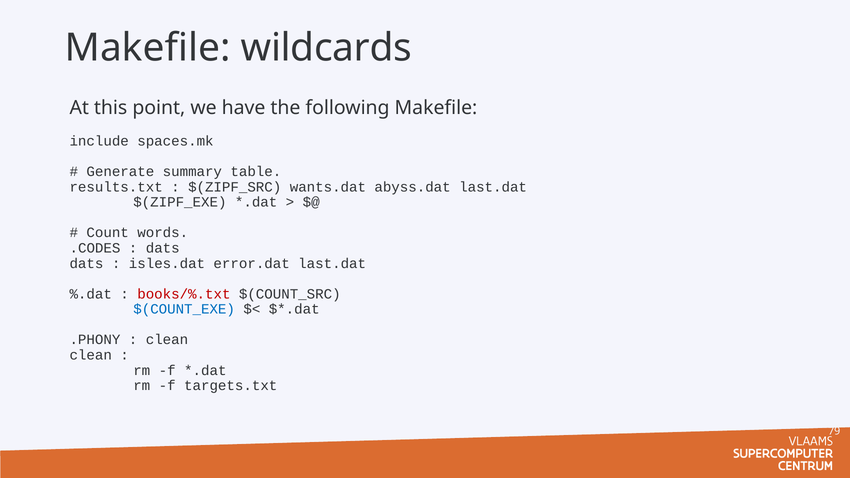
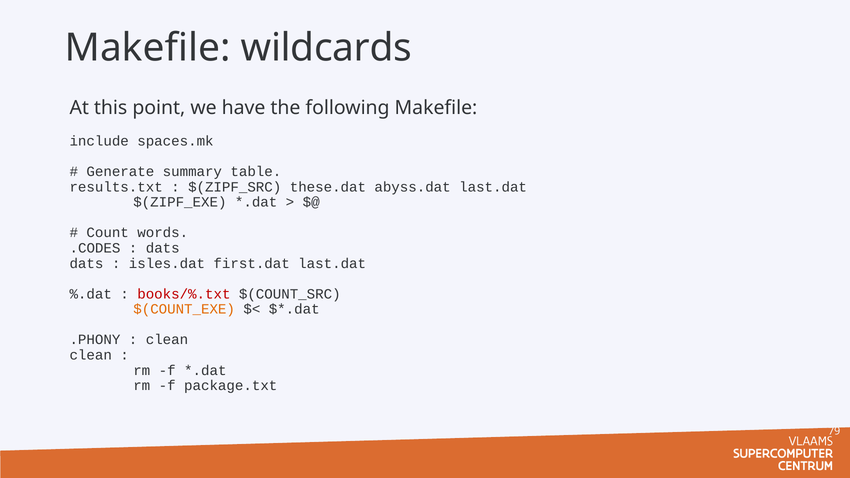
wants.dat: wants.dat -> these.dat (328, 187)
error.dat: error.dat -> first.dat (252, 263)
$(COUNT_EXE colour: blue -> orange (184, 309)
targets.txt: targets.txt -> package.txt (231, 386)
